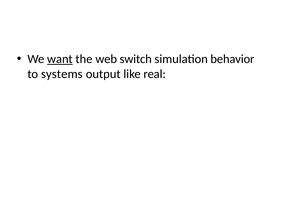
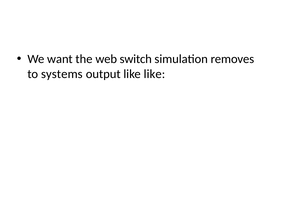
want underline: present -> none (60, 59)
behavior: behavior -> removes (232, 59)
like real: real -> like (154, 74)
